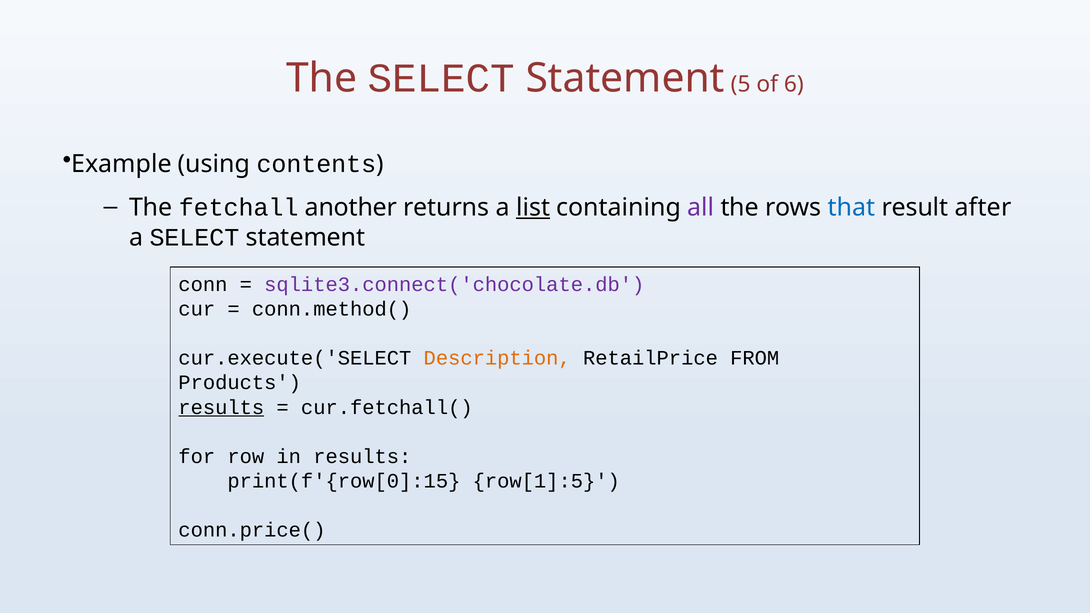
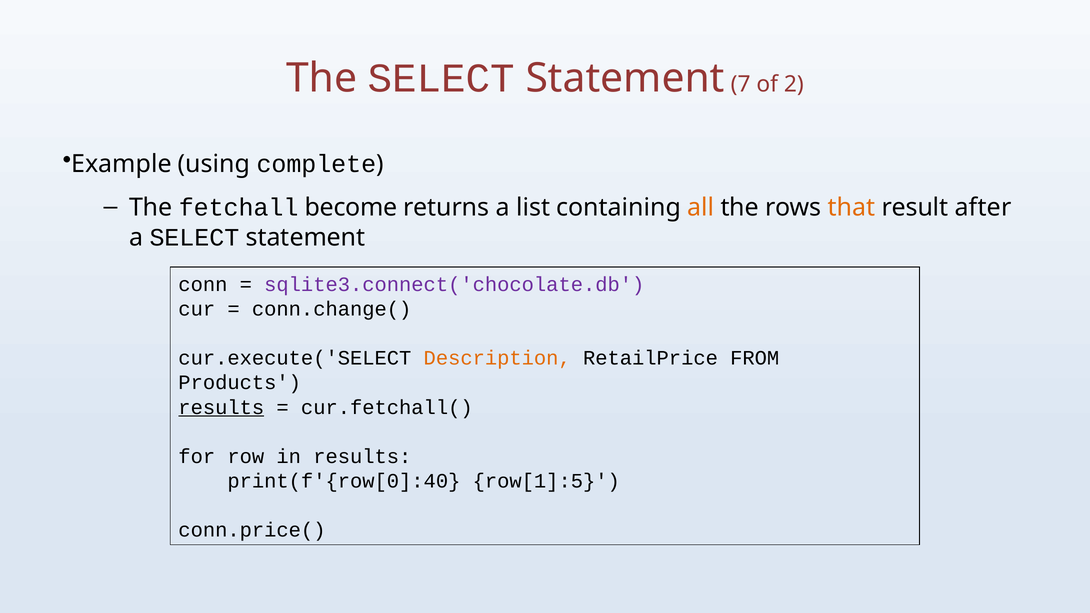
5: 5 -> 7 (741, 84)
6: 6 -> 2 (794, 84)
contents: contents -> complete (316, 164)
another: another -> become (351, 207)
list underline: present -> none (533, 207)
all colour: purple -> orange (701, 207)
that colour: blue -> orange (852, 207)
conn.method(: conn.method( -> conn.change( (332, 309)
print(f'{row[0]:15: print(f'{row[0]:15 -> print(f'{row[0]:40 (344, 481)
